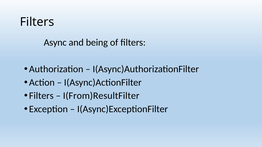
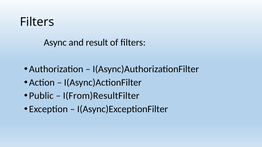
being: being -> result (97, 43)
Filters: Filters -> Public (41, 96)
